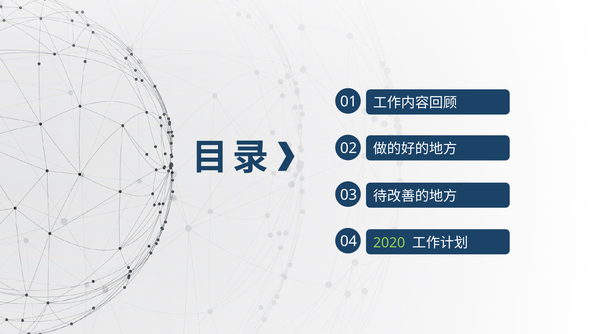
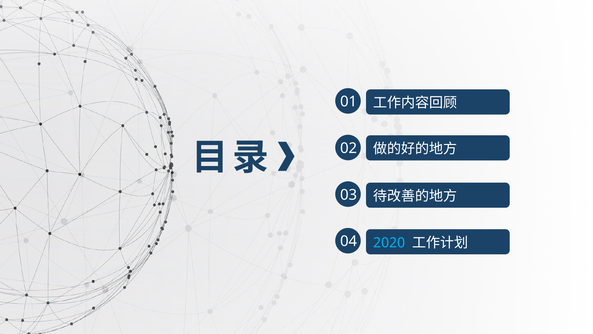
2020 colour: light green -> light blue (389, 242)
